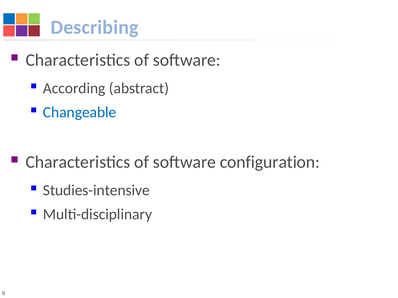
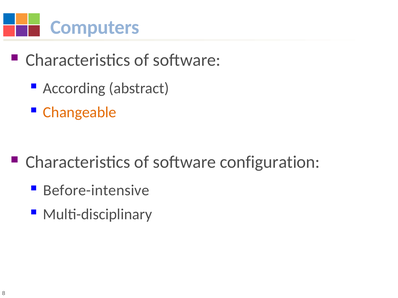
Describing: Describing -> Computers (95, 27)
Changeable colour: blue -> orange (80, 112)
Studies-intensive: Studies-intensive -> Before-intensive (96, 191)
